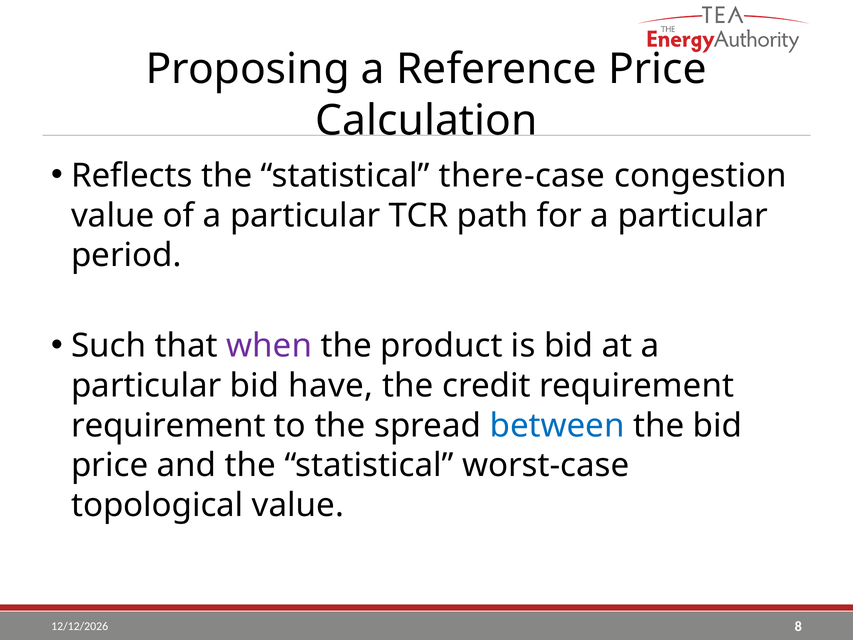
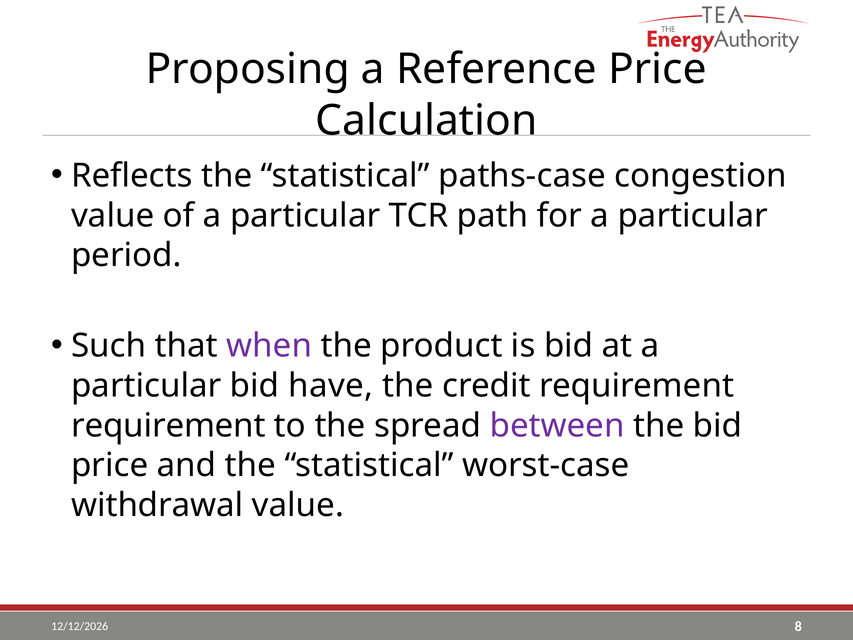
there-case: there-case -> paths-case (522, 176)
between colour: blue -> purple (557, 425)
topological: topological -> withdrawal (157, 505)
